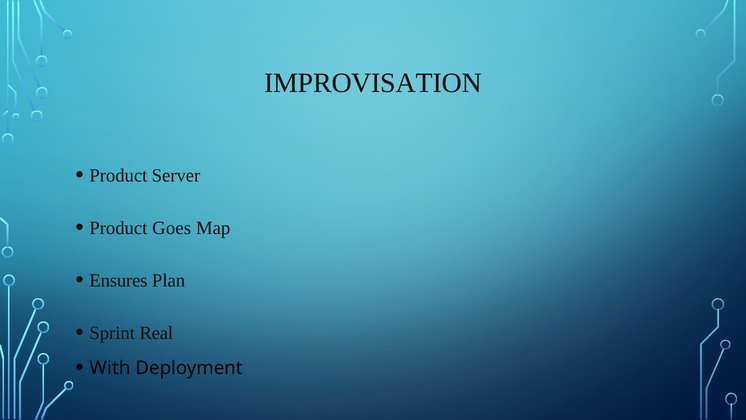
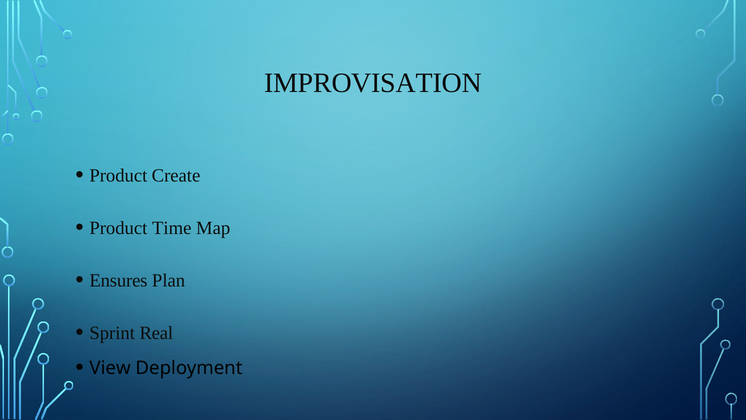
Server: Server -> Create (176, 175)
Goes: Goes -> Time (172, 228)
With: With -> View (110, 368)
